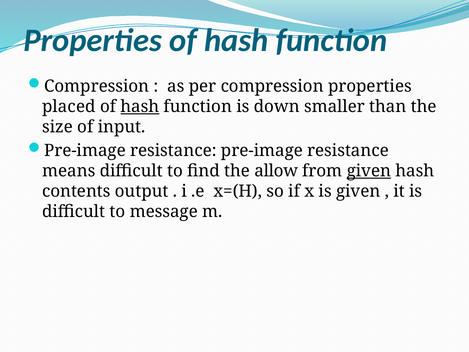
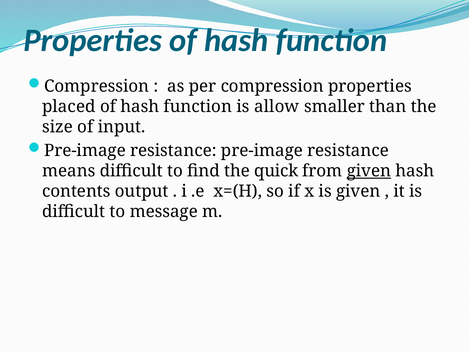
hash underline: present -> none (140, 106)
down: down -> allow (277, 106)
allow: allow -> quick (276, 171)
